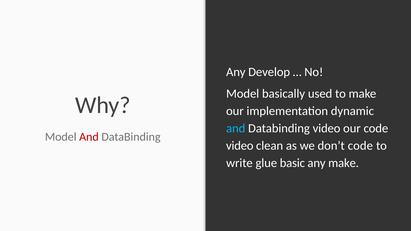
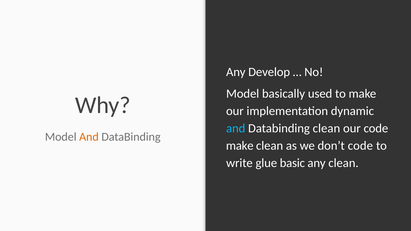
Databinding video: video -> clean (326, 128)
And colour: red -> orange (89, 137)
video: video -> make (240, 146)
any make: make -> clean (343, 163)
